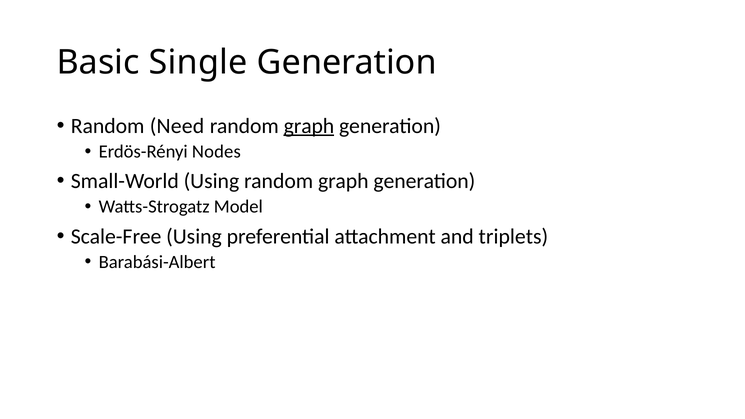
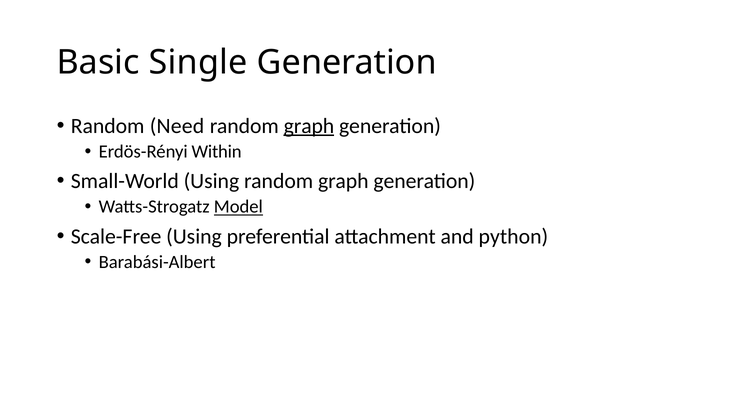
Nodes: Nodes -> Within (217, 152)
Model underline: none -> present (238, 207)
triplets: triplets -> python (513, 236)
